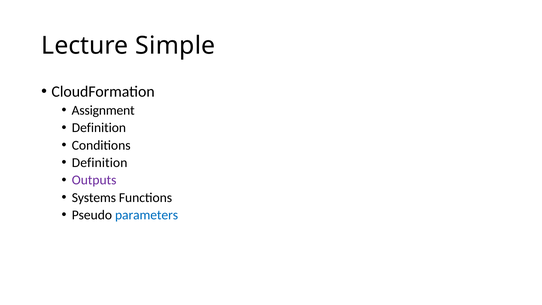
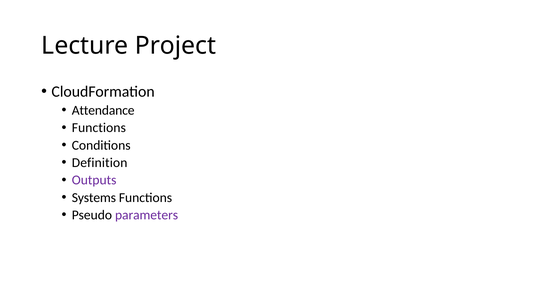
Simple: Simple -> Project (175, 46)
Assignment: Assignment -> Attendance (103, 110)
Definition: Definition -> Functions (99, 128)
parameters colour: blue -> purple (147, 215)
